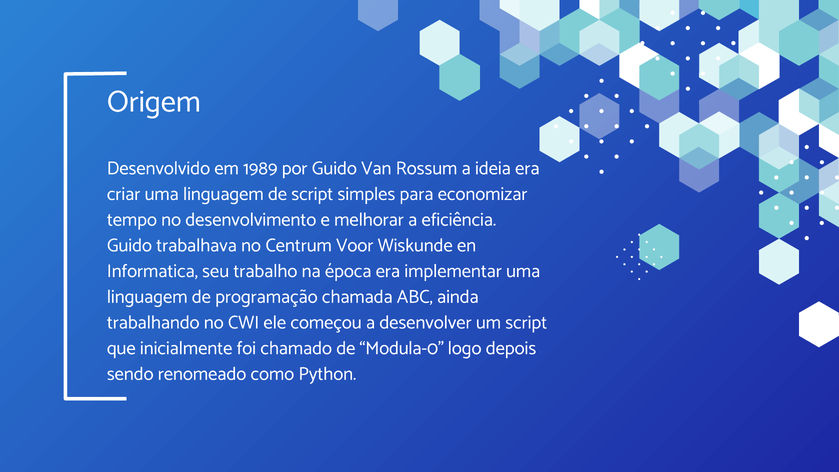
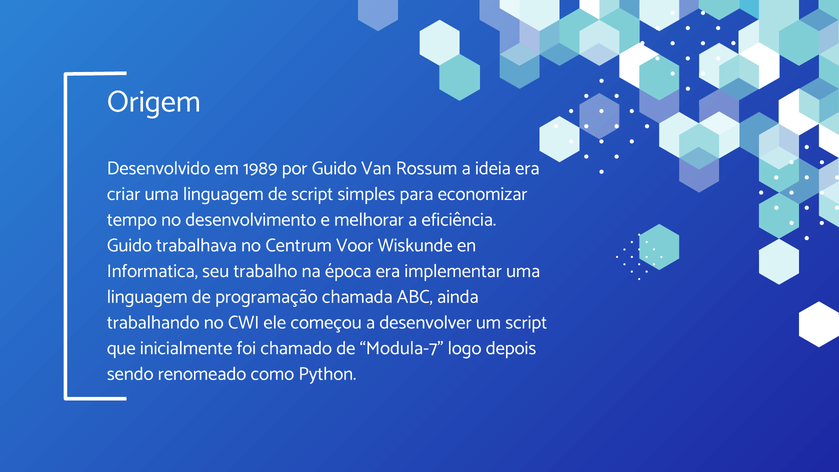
Modula-0: Modula-0 -> Modula-7 (402, 348)
